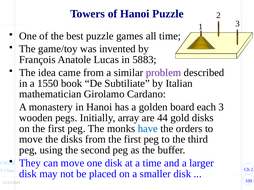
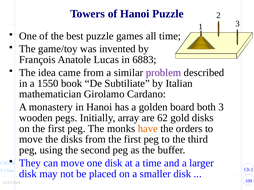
5883: 5883 -> 6883 (144, 60)
each: each -> both (206, 107)
44: 44 -> 62 (163, 118)
have colour: blue -> orange (148, 129)
